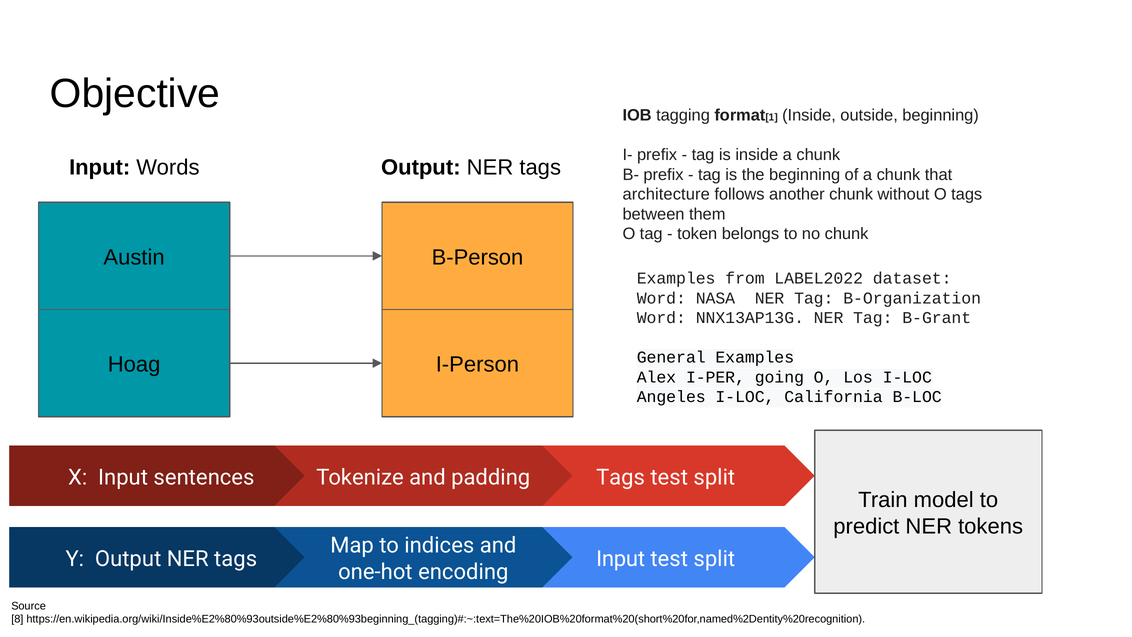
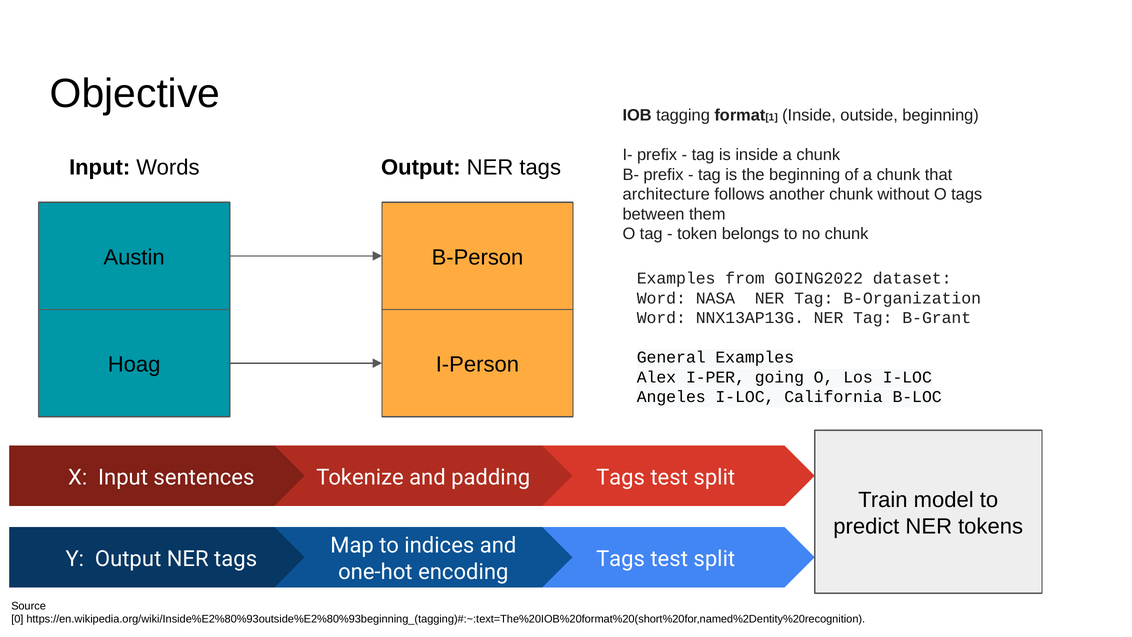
LABEL2022: LABEL2022 -> GOING2022 (819, 278)
Input: Input -> Tags (621, 559)
8: 8 -> 0 (17, 619)
